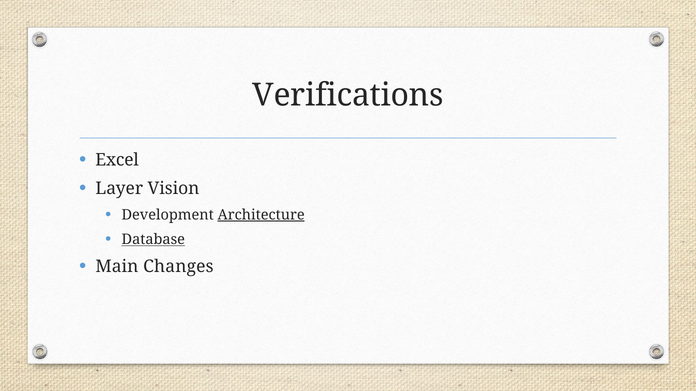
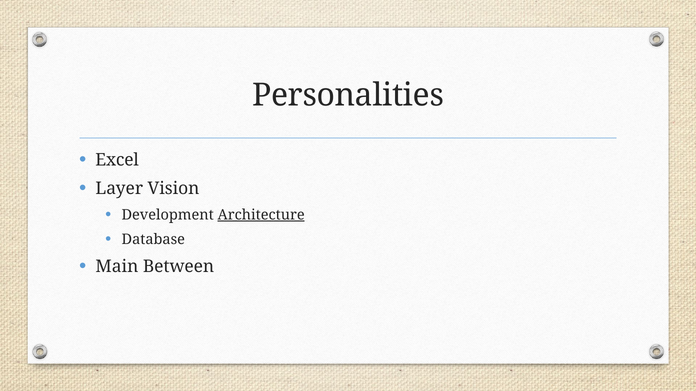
Verifications: Verifications -> Personalities (348, 95)
Database underline: present -> none (153, 240)
Changes: Changes -> Between (179, 267)
